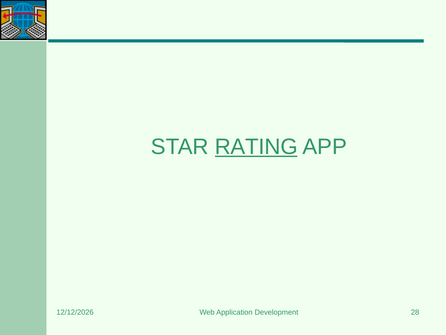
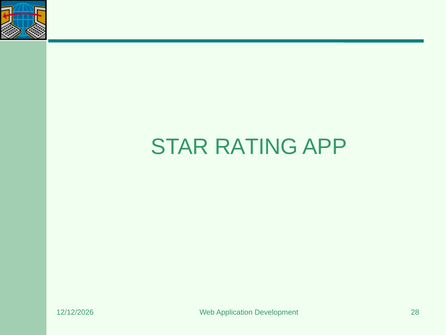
RATING underline: present -> none (256, 146)
